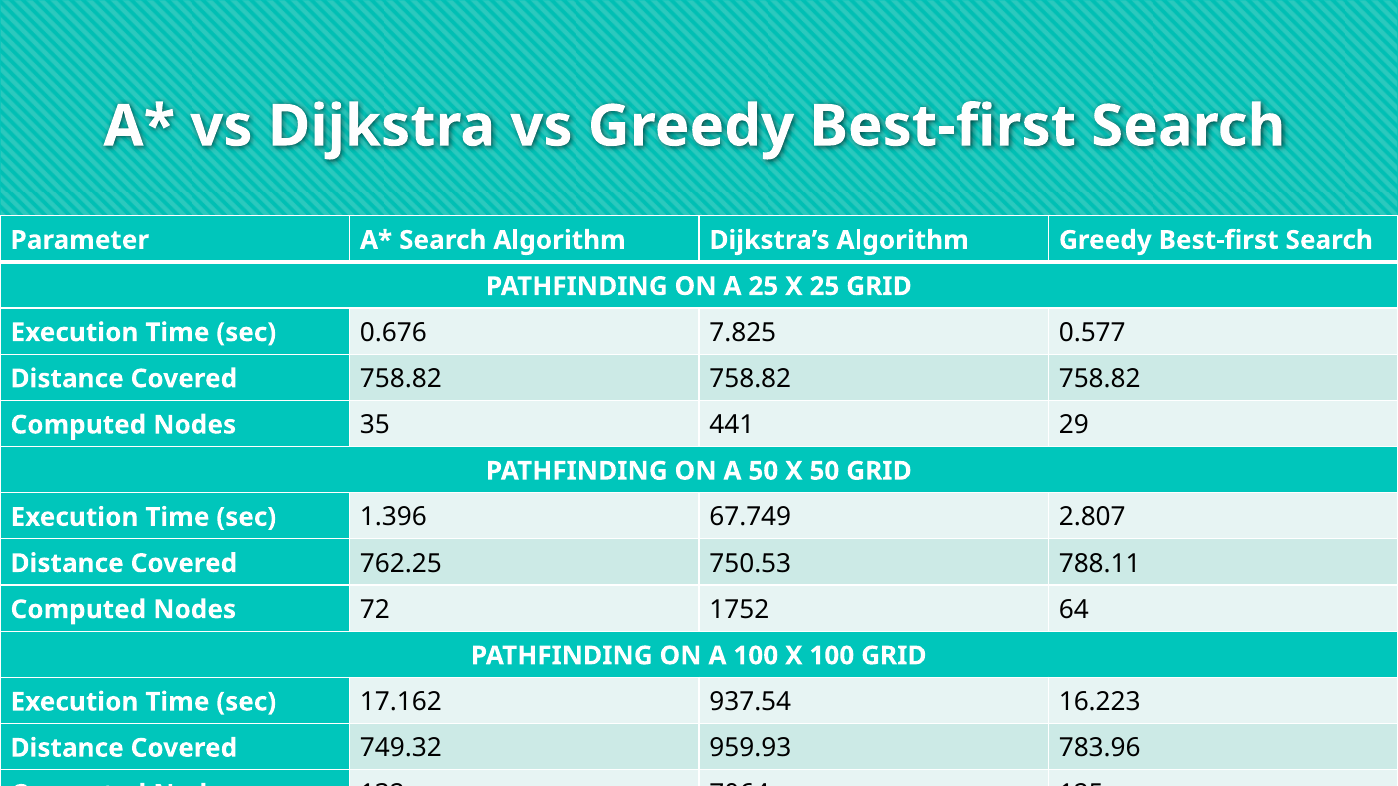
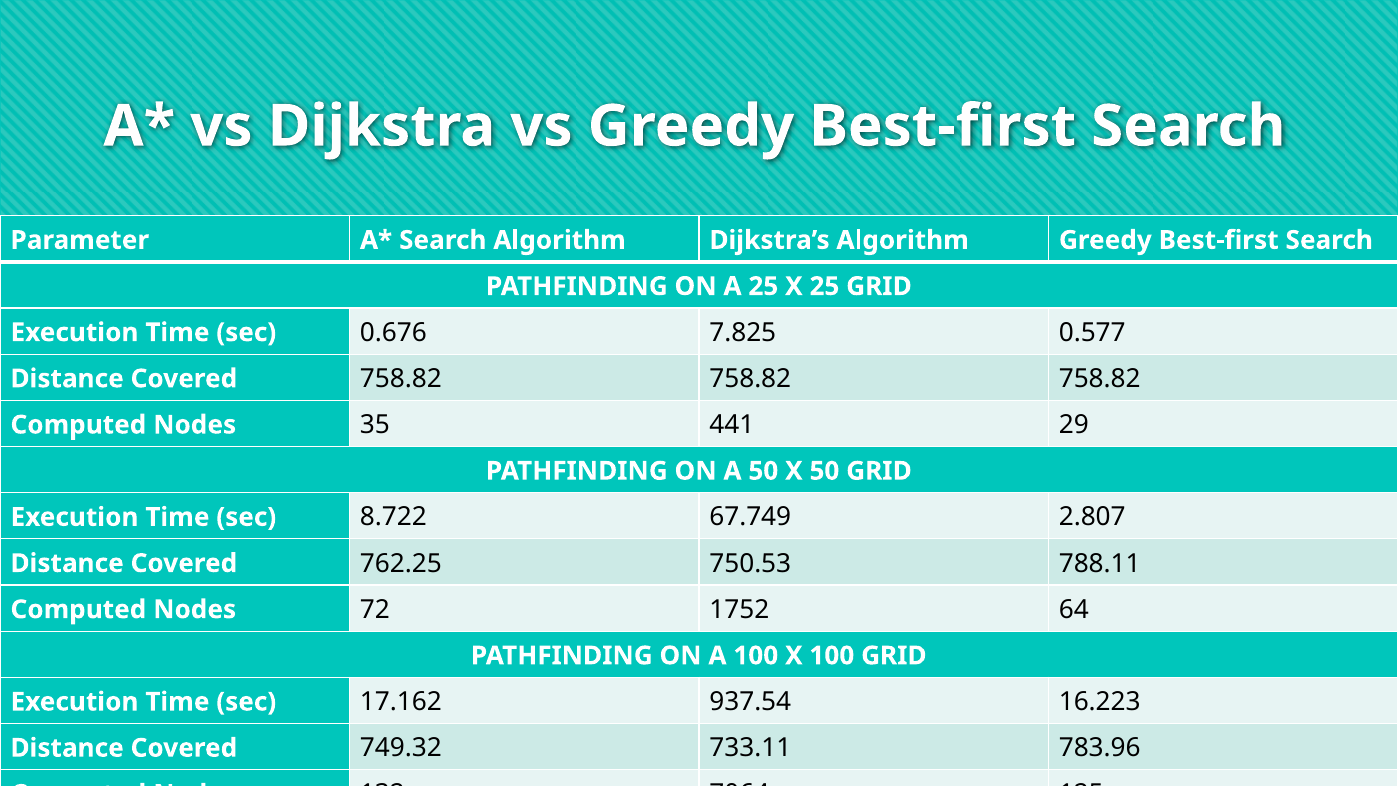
1.396: 1.396 -> 8.722 (393, 517)
959.93: 959.93 -> 733.11 (750, 748)
